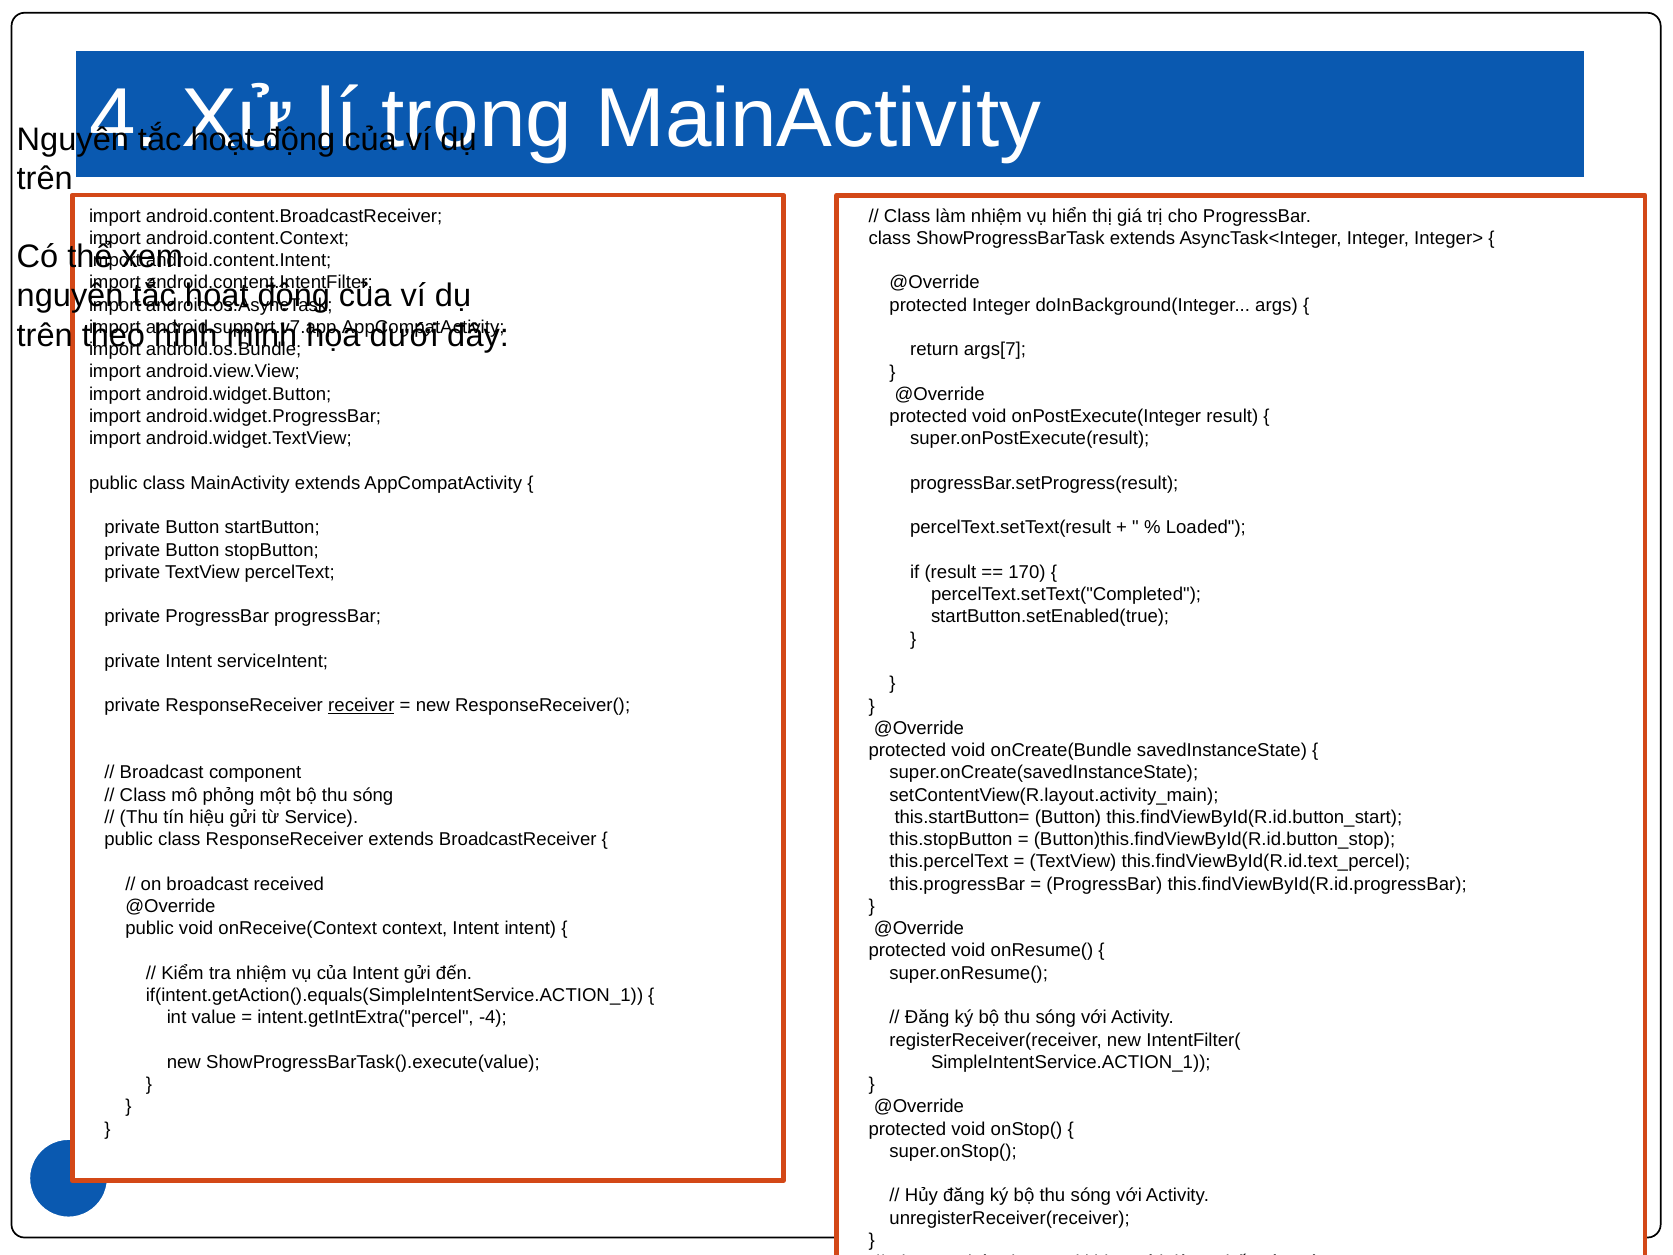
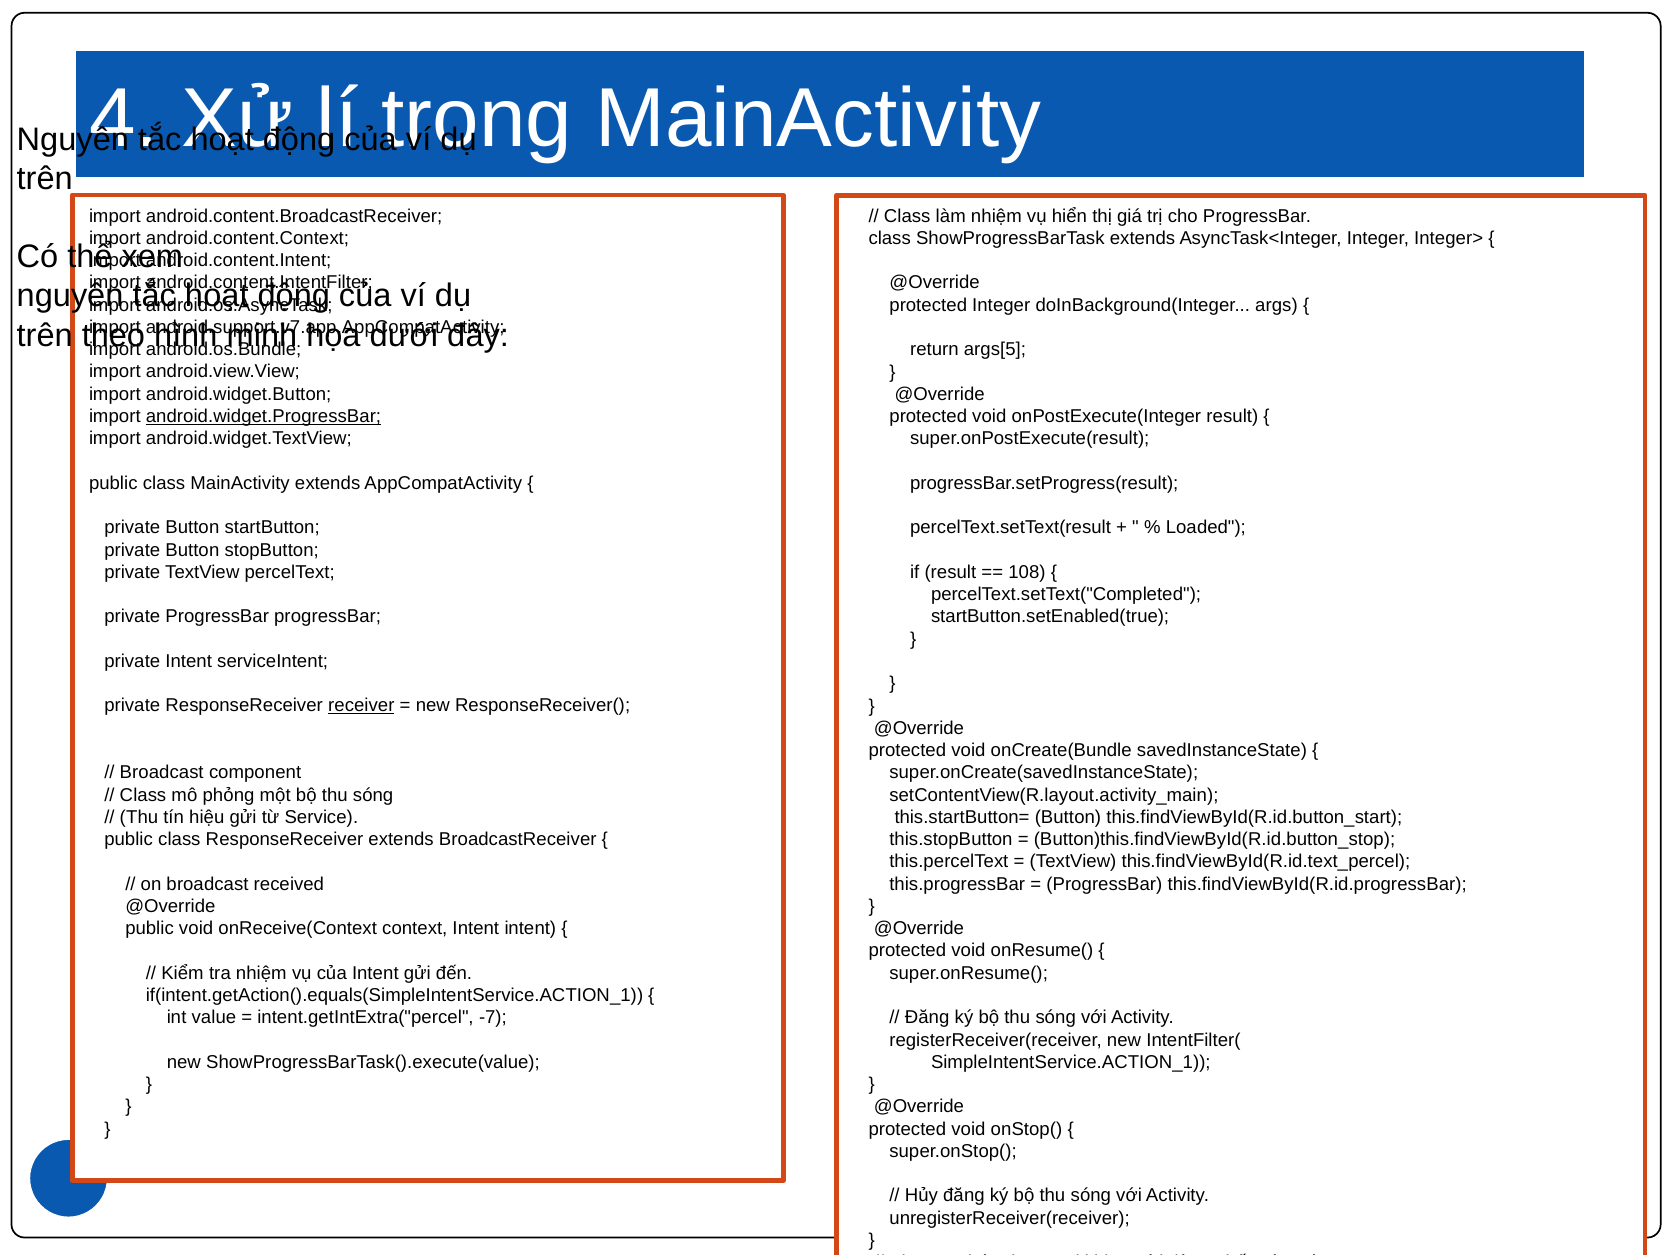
args[7: args[7 -> args[5 (995, 350)
android.widget.ProgressBar underline: none -> present (263, 416)
170: 170 -> 108 (1027, 572)
-4: -4 -> -7 (493, 1017)
